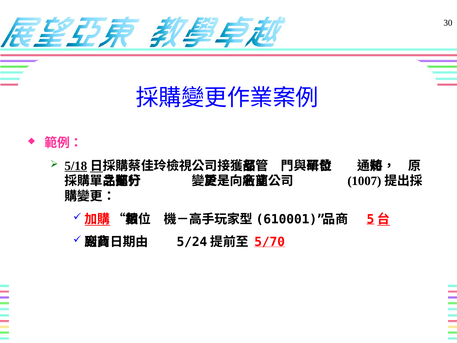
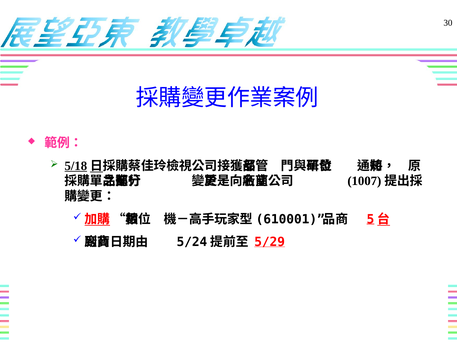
5/70: 5/70 -> 5/29 (270, 242)
